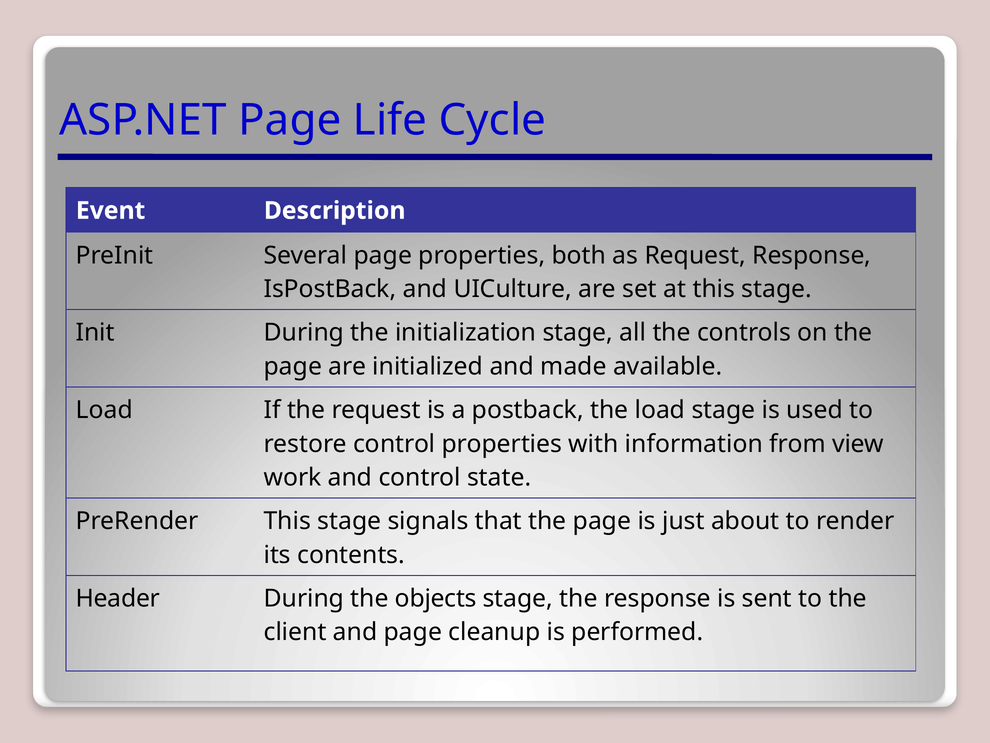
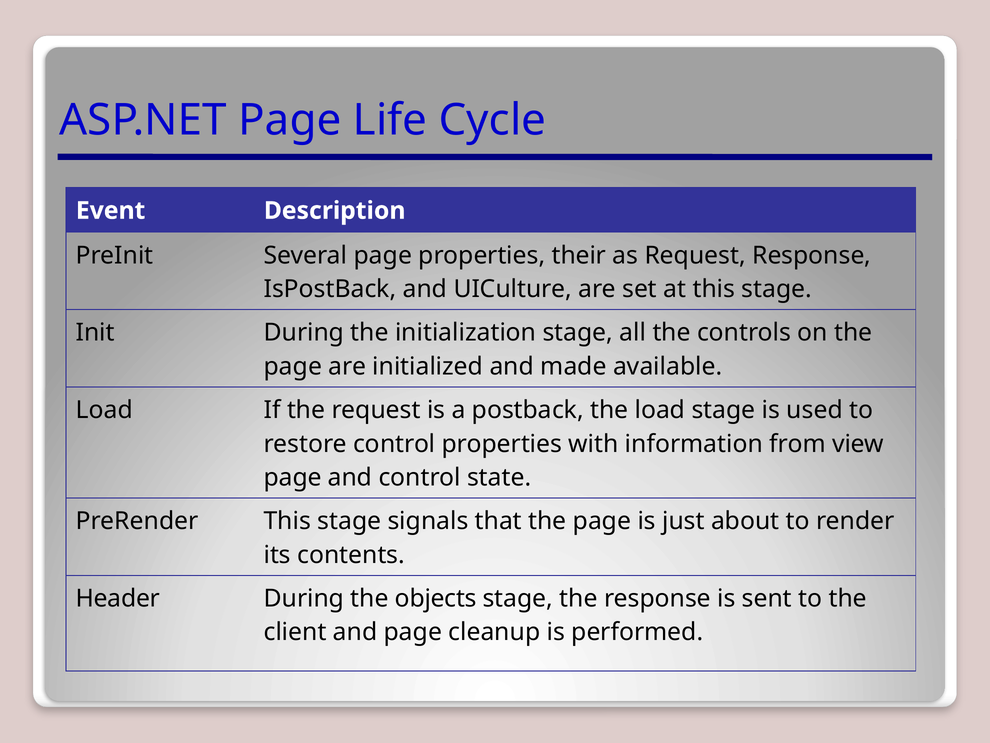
both: both -> their (579, 255)
work: work -> page (293, 477)
